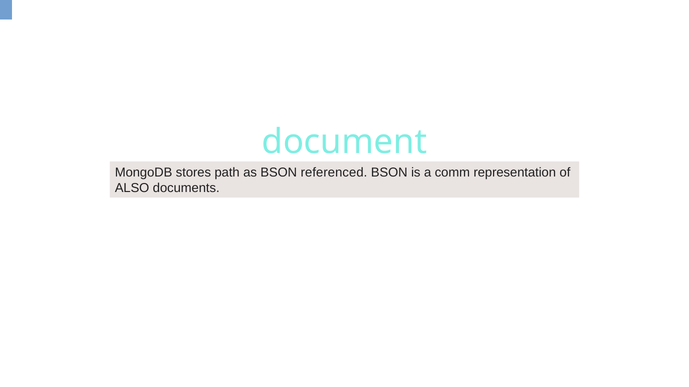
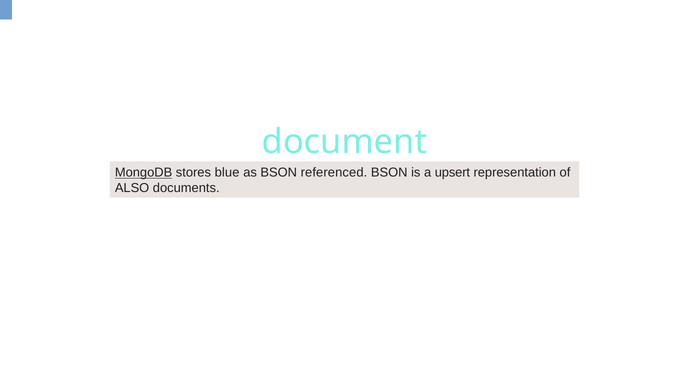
MongoDB underline: none -> present (144, 173)
path: path -> blue (227, 173)
comm: comm -> upsert (452, 173)
